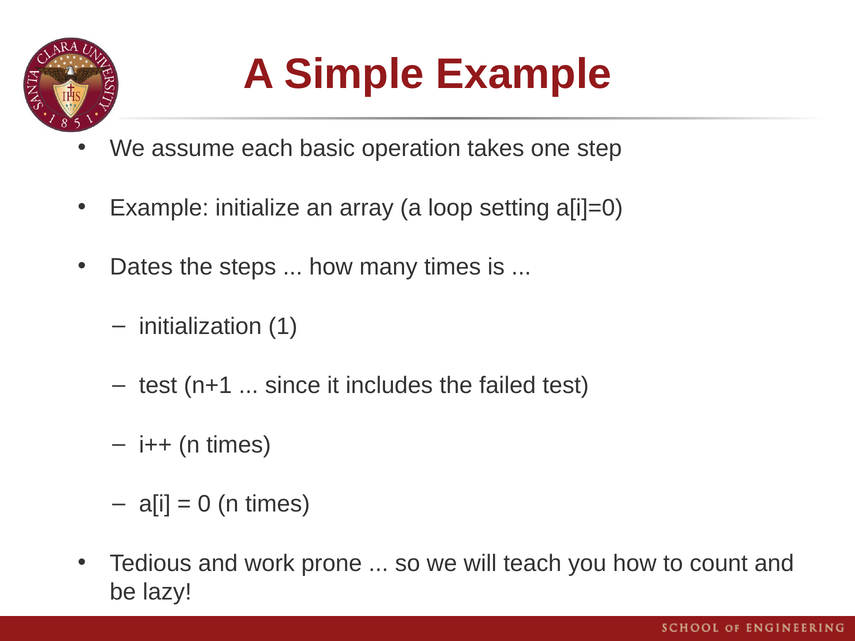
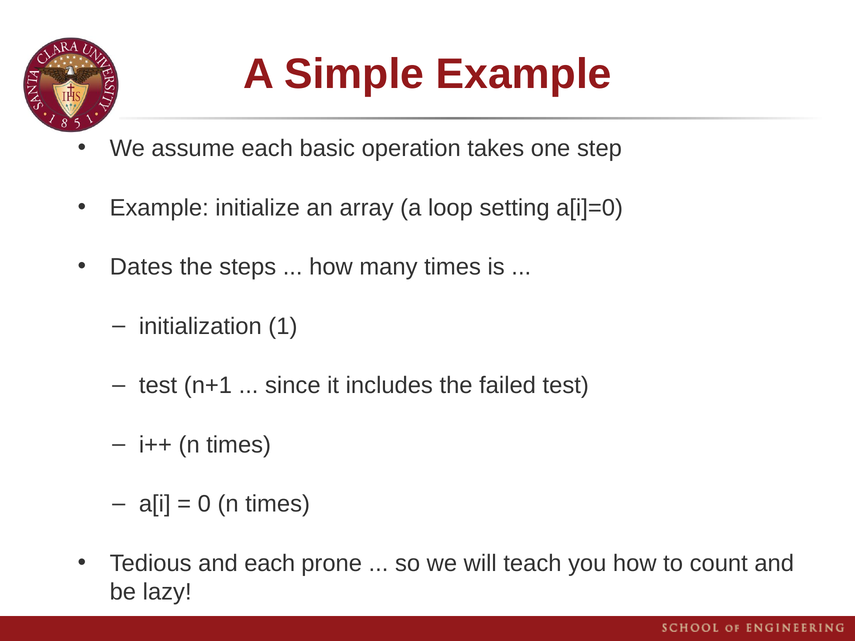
and work: work -> each (270, 564)
